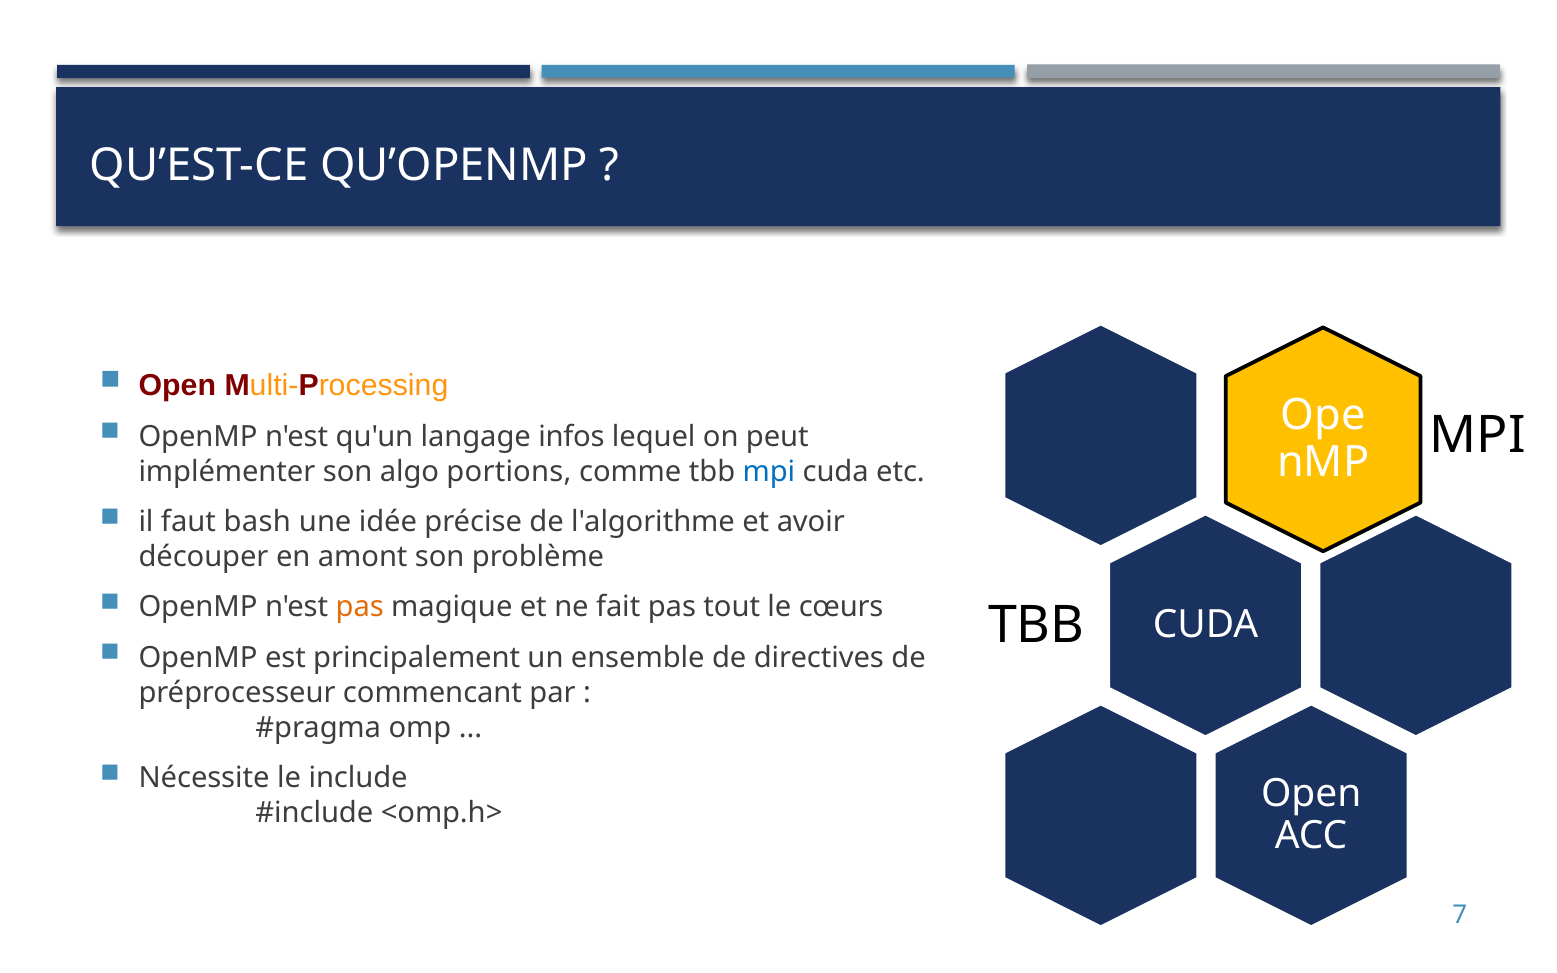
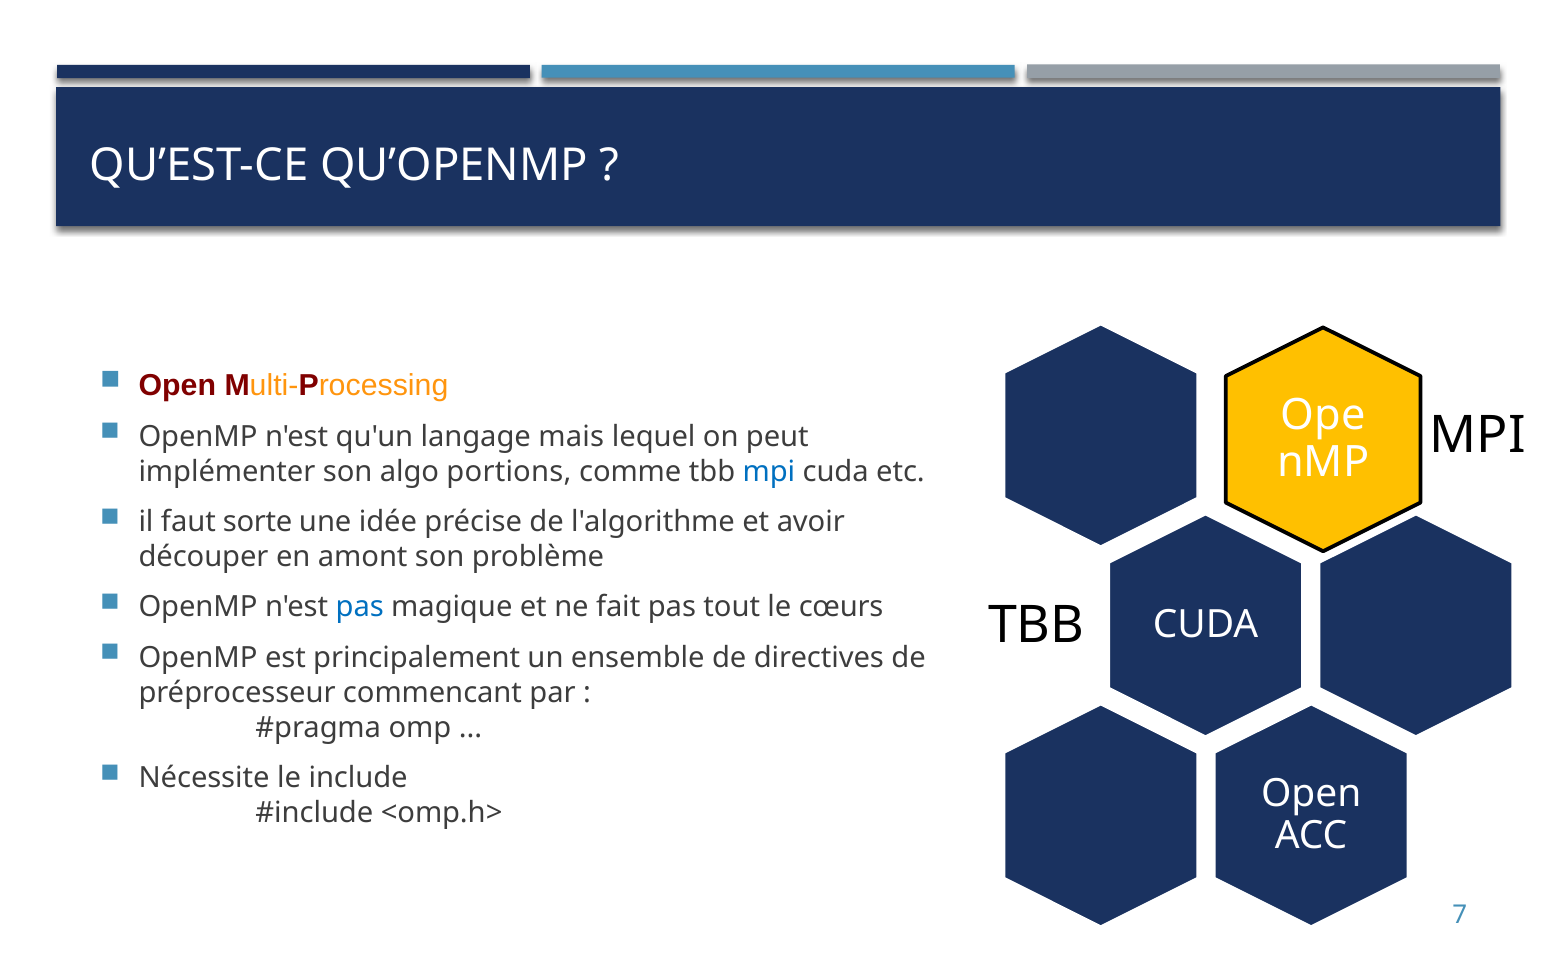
infos: infos -> mais (571, 437)
bash: bash -> sorte (258, 522)
pas colour: orange -> blue (360, 607)
